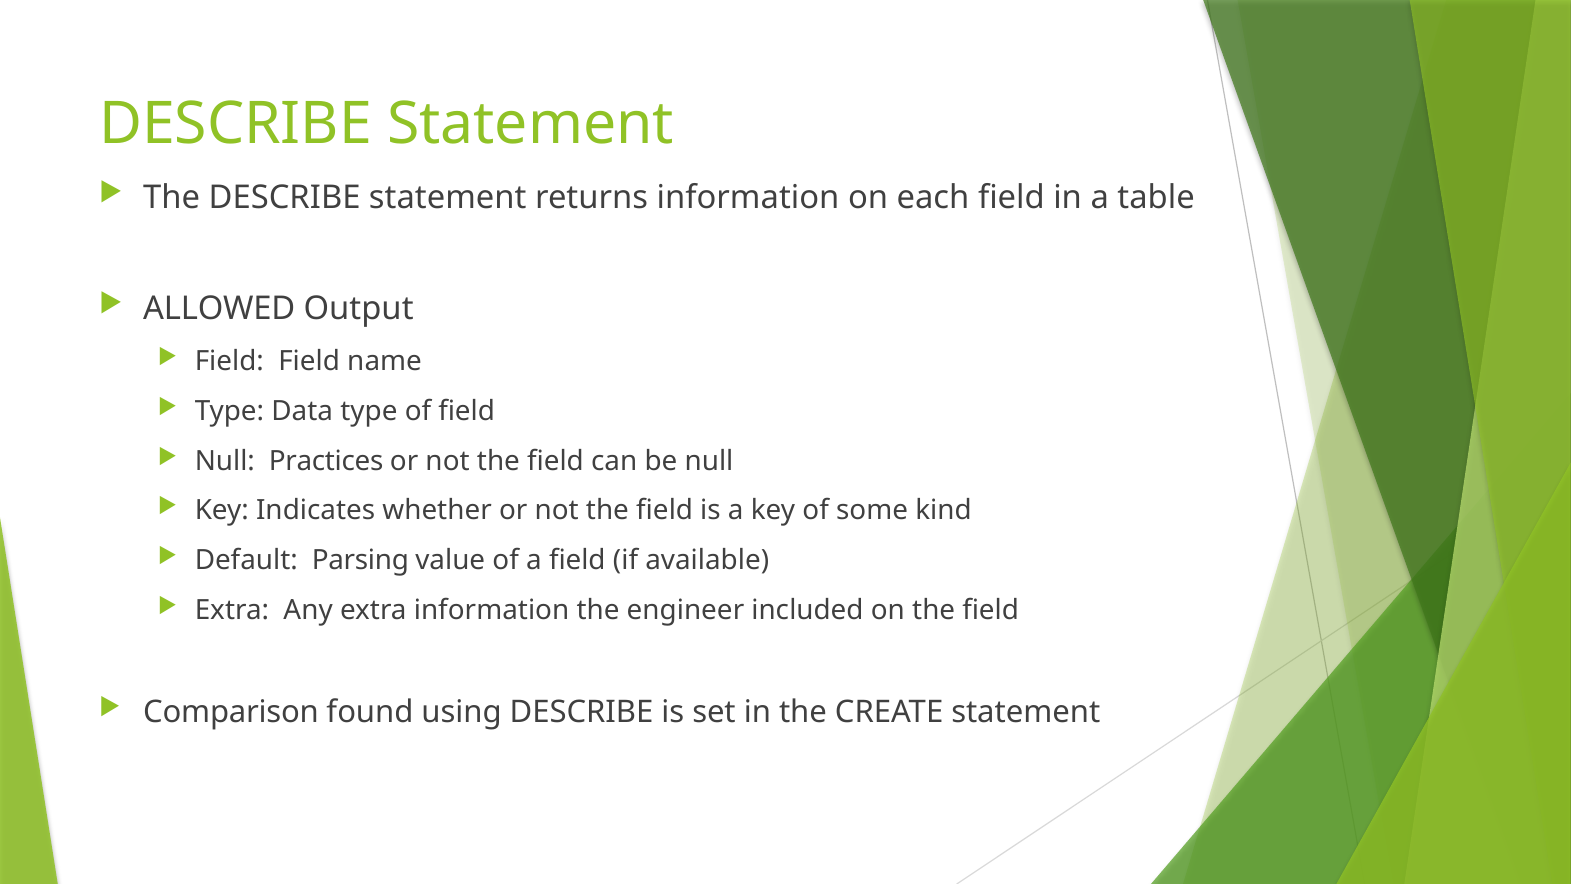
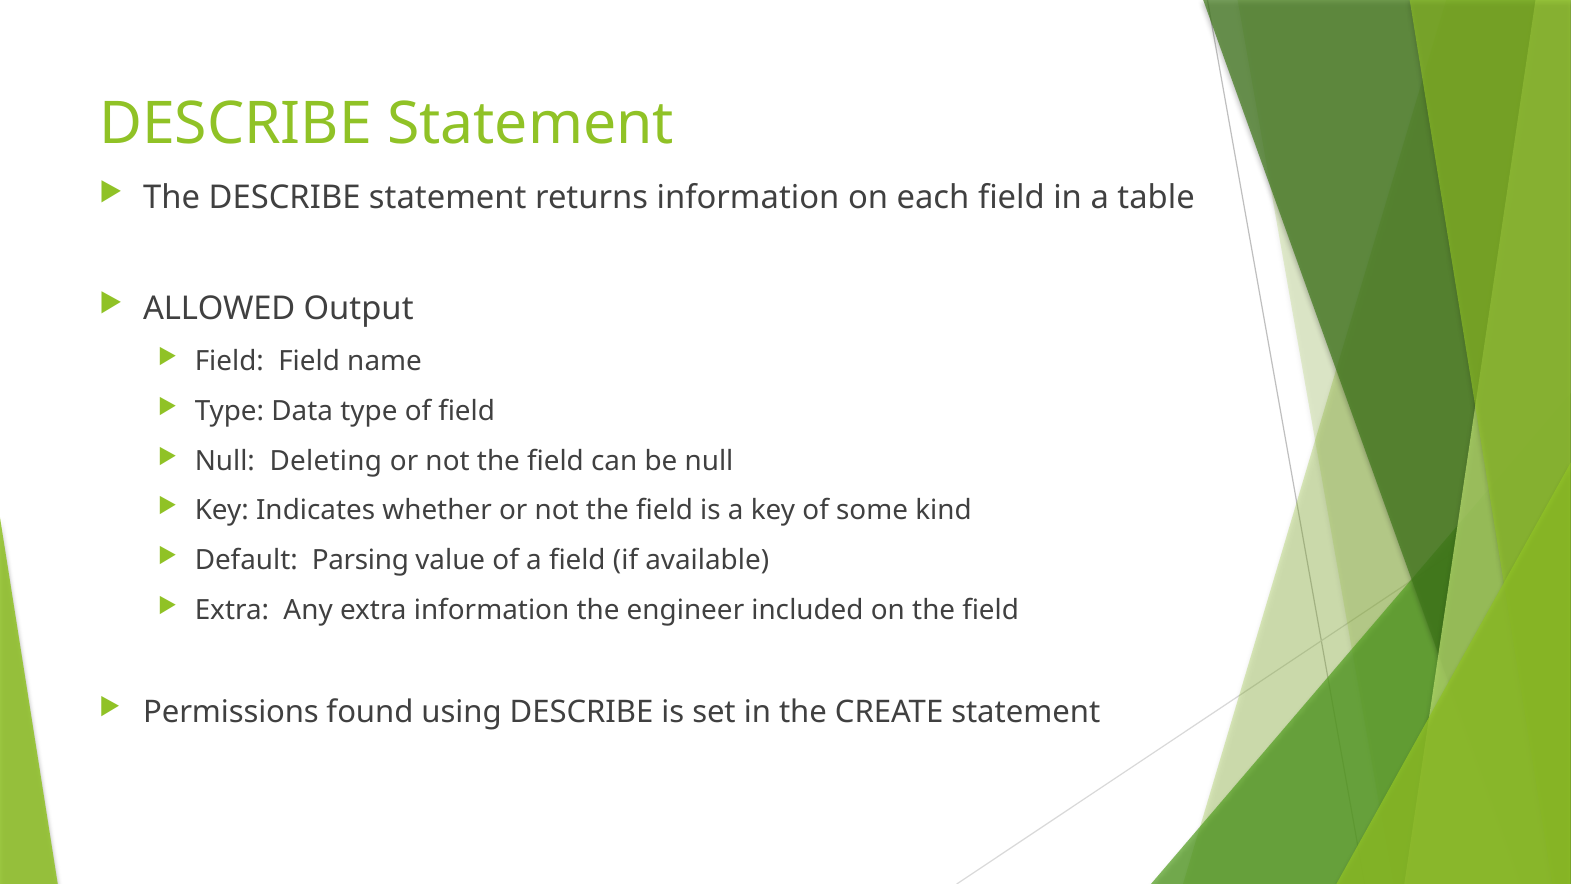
Practices: Practices -> Deleting (326, 461)
Comparison: Comparison -> Permissions (231, 712)
